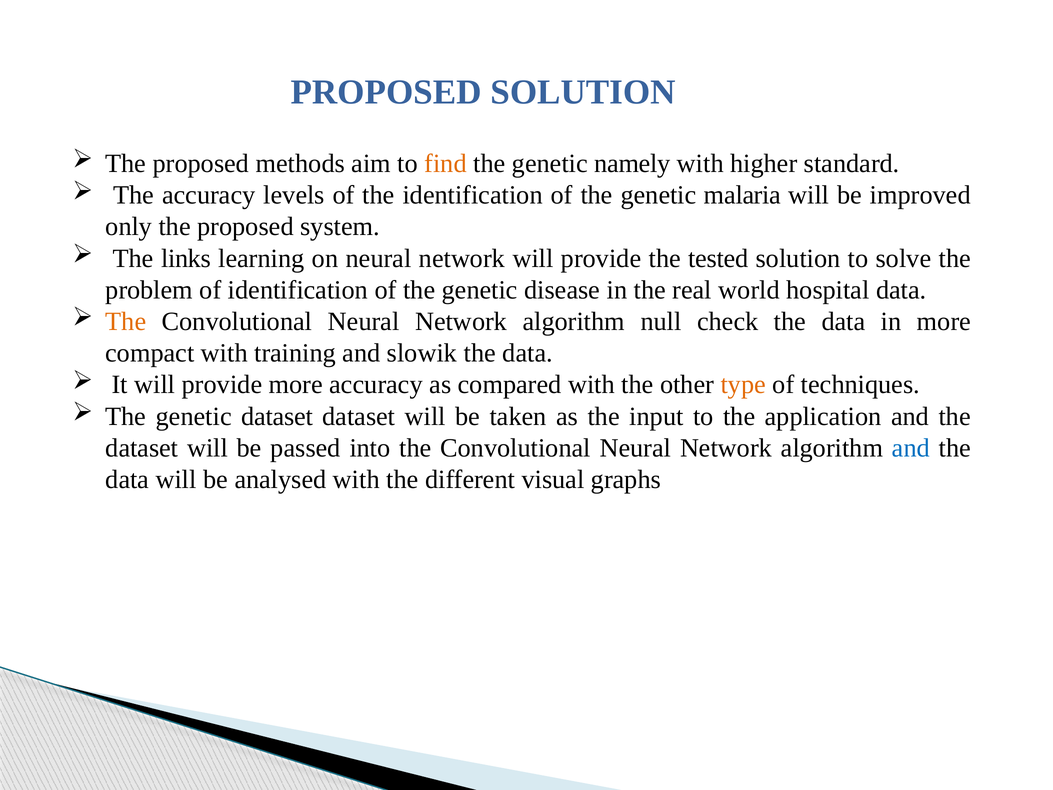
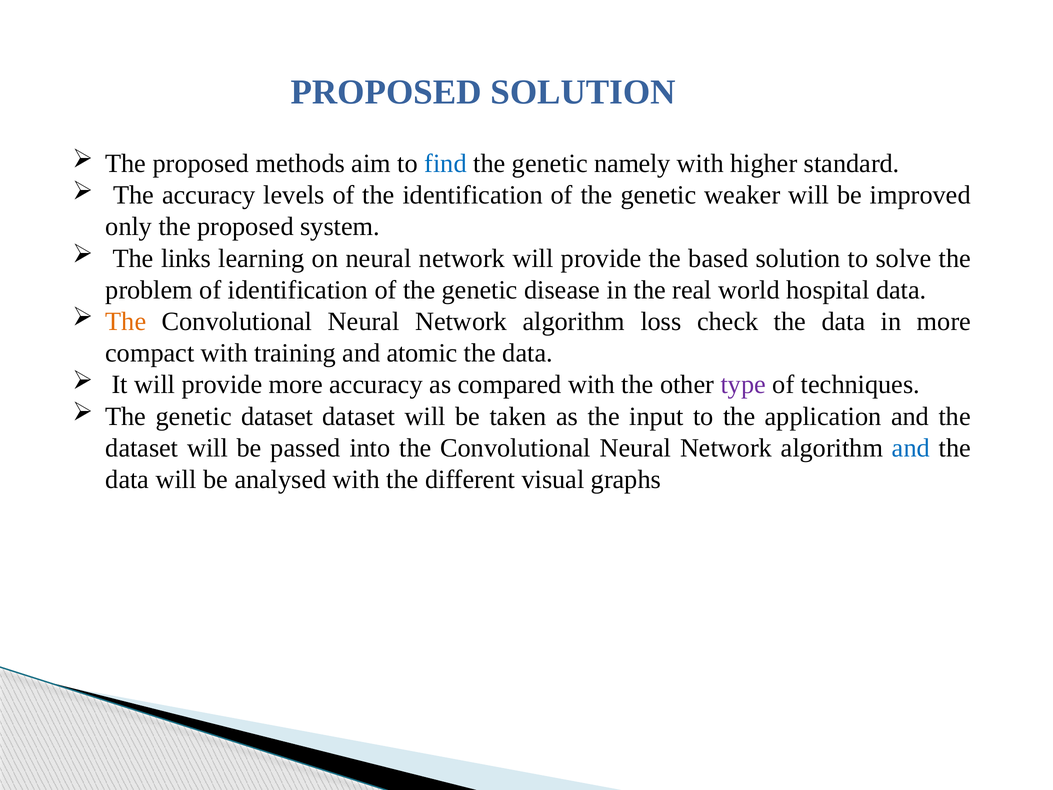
find colour: orange -> blue (446, 163)
malaria: malaria -> weaker (742, 195)
tested: tested -> based (718, 258)
null: null -> loss (661, 321)
slowik: slowik -> atomic (422, 353)
type colour: orange -> purple (743, 385)
